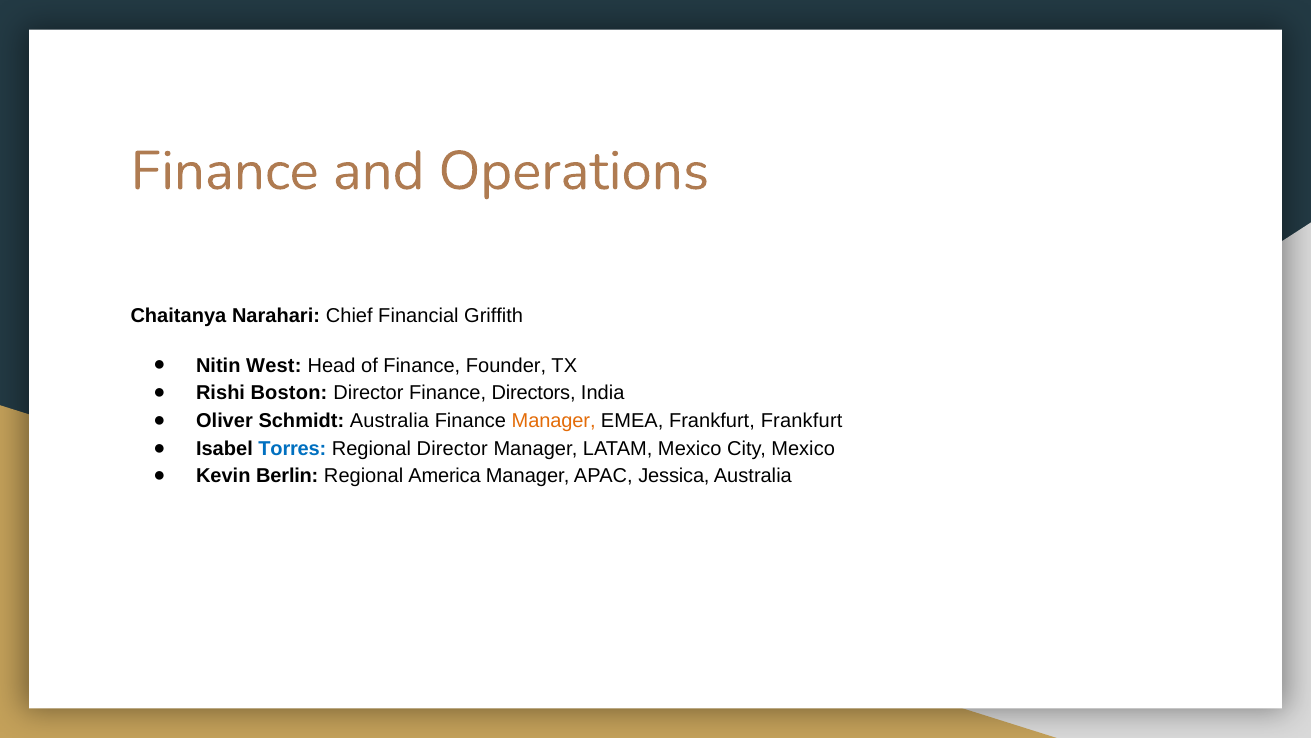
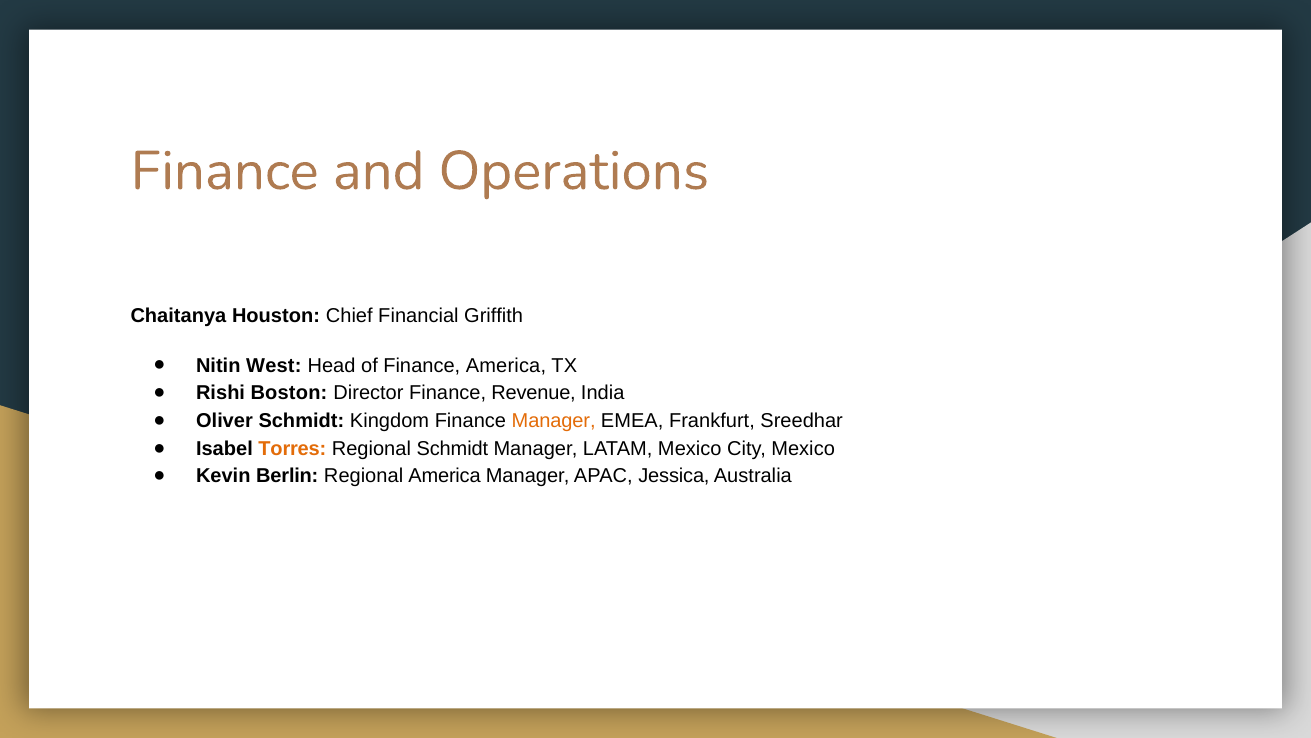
Narahari: Narahari -> Houston (276, 316)
Finance Founder: Founder -> America (506, 365)
Directors: Directors -> Revenue (534, 393)
Schmidt Australia: Australia -> Kingdom (390, 421)
Frankfurt Frankfurt: Frankfurt -> Sreedhar (802, 421)
Torres colour: blue -> orange (292, 448)
Regional Director: Director -> Schmidt (452, 448)
